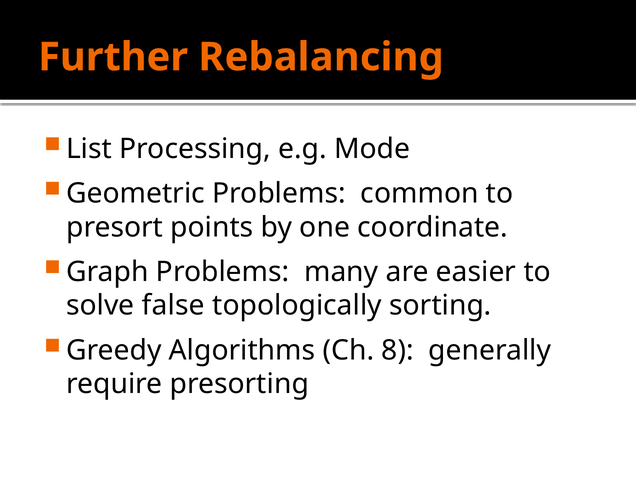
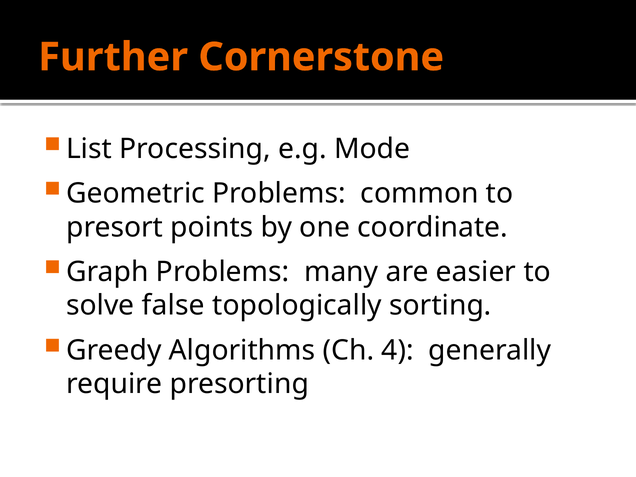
Rebalancing: Rebalancing -> Cornerstone (321, 57)
8: 8 -> 4 (398, 350)
